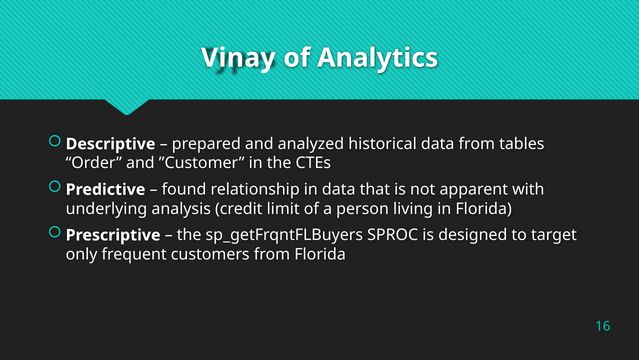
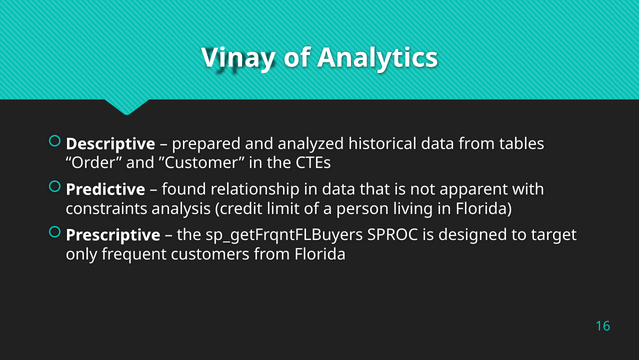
underlying: underlying -> constraints (107, 208)
